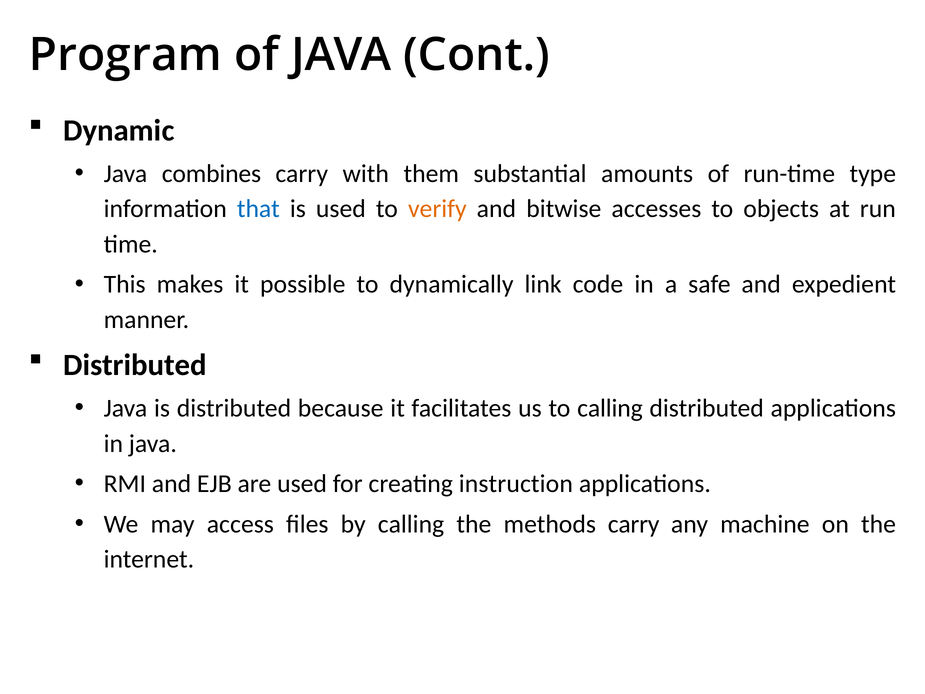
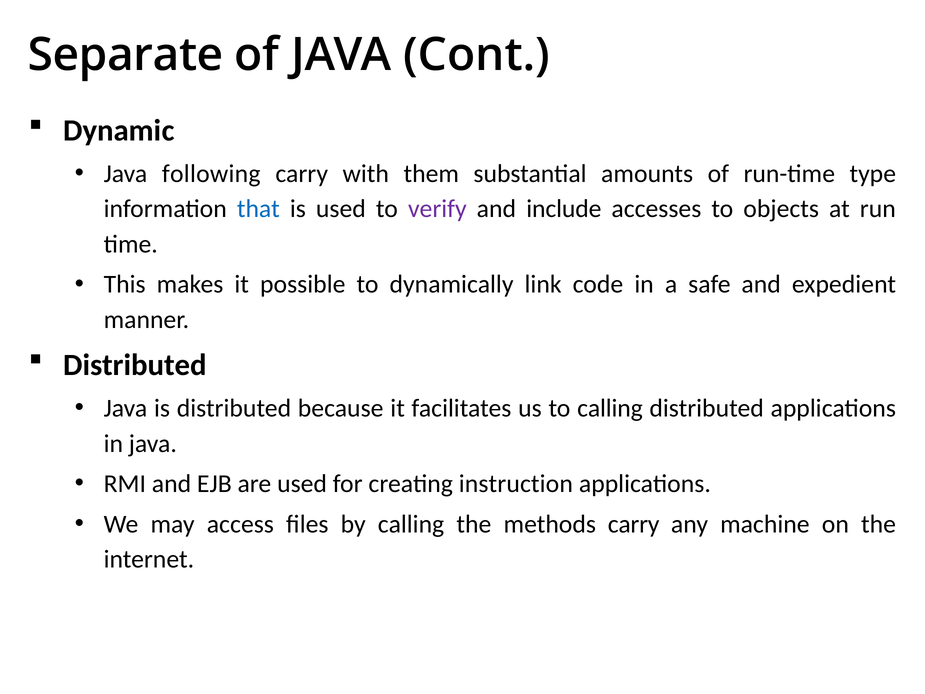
Program: Program -> Separate (126, 55)
combines: combines -> following (211, 174)
verify colour: orange -> purple (437, 209)
bitwise: bitwise -> include (564, 209)
